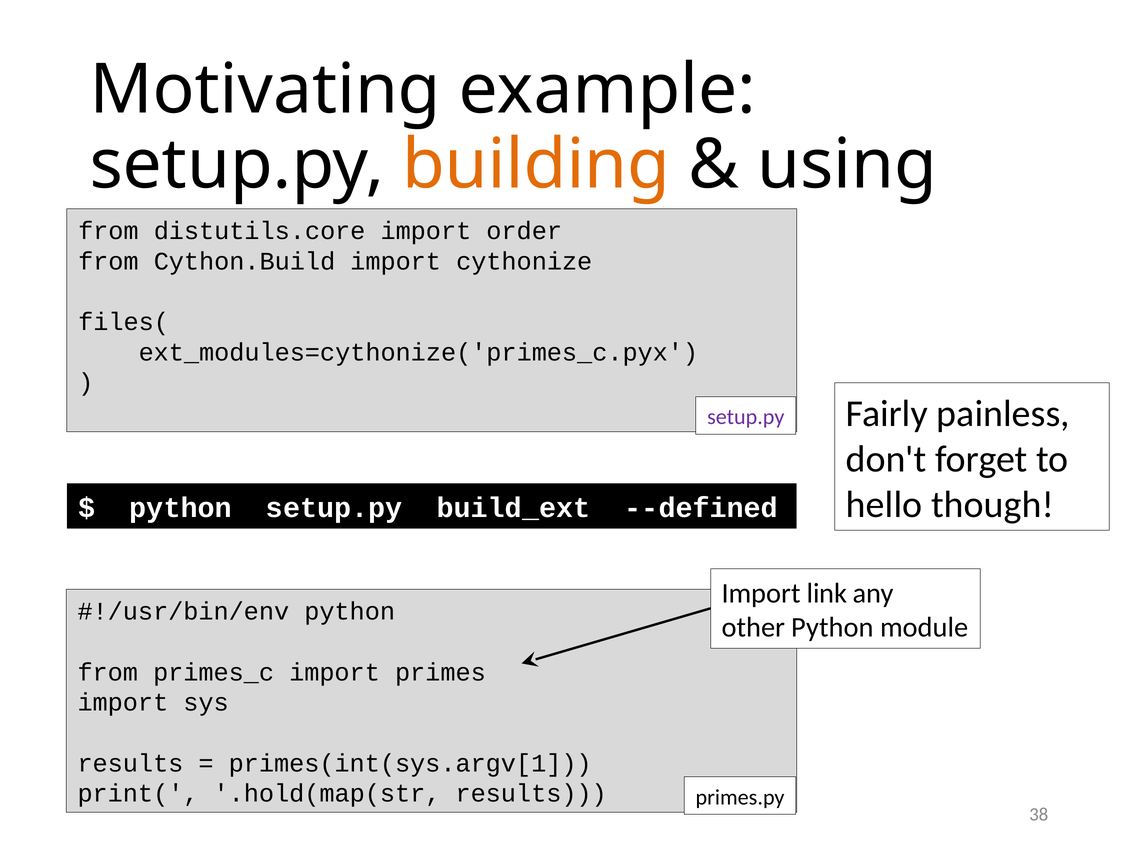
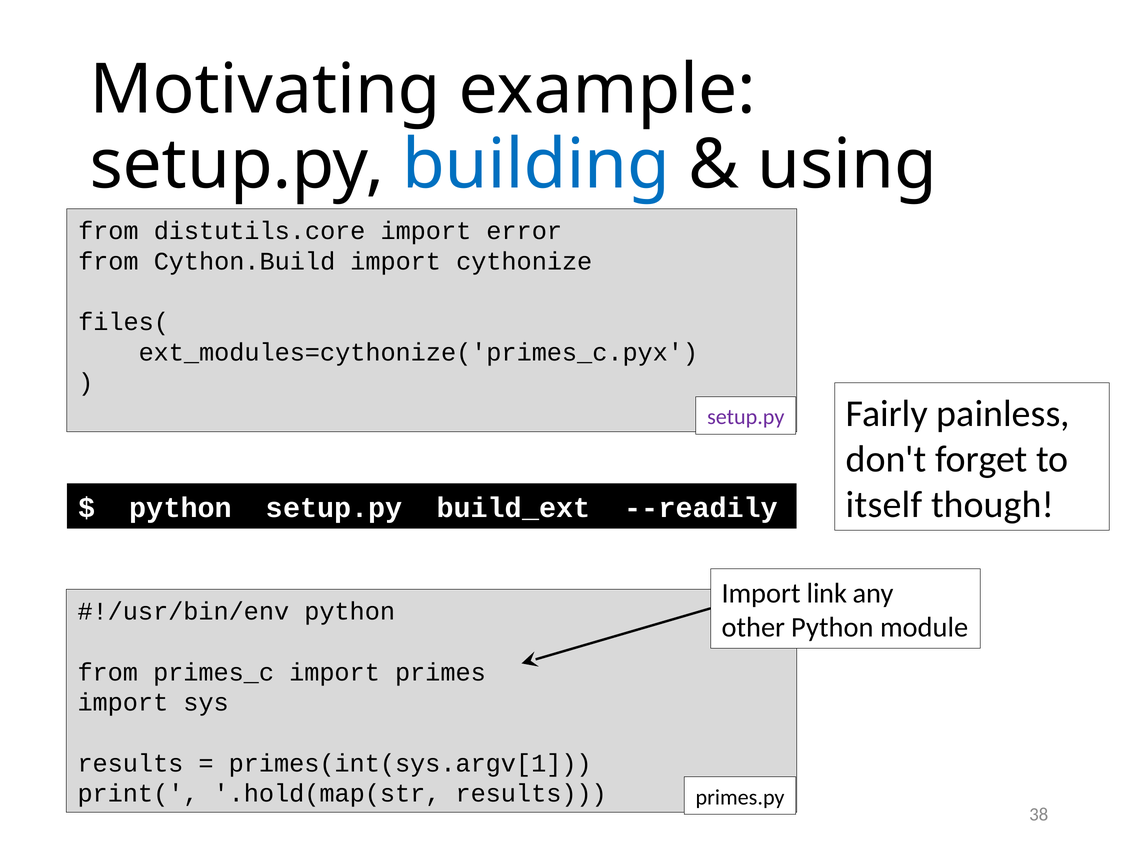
building colour: orange -> blue (536, 165)
order: order -> error (524, 231)
hello: hello -> itself (884, 505)
--defined: --defined -> --readily (701, 508)
